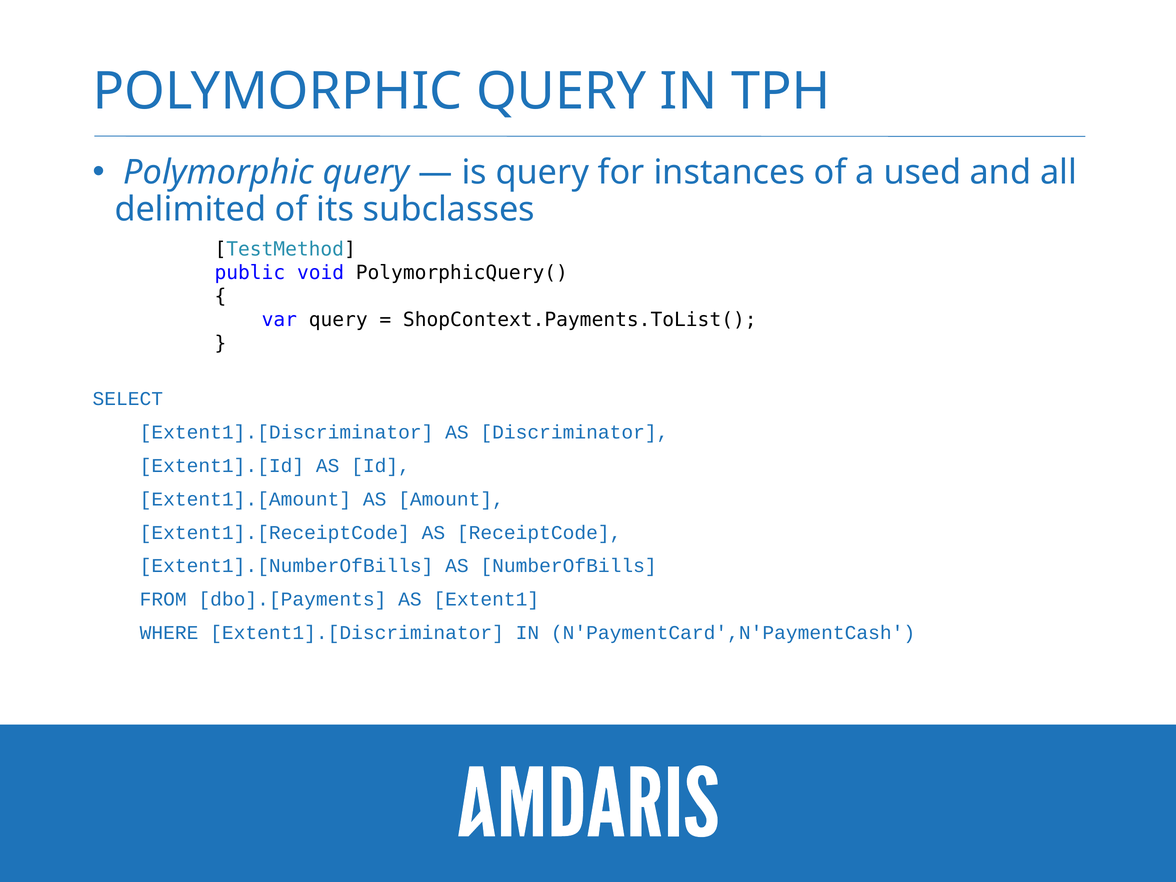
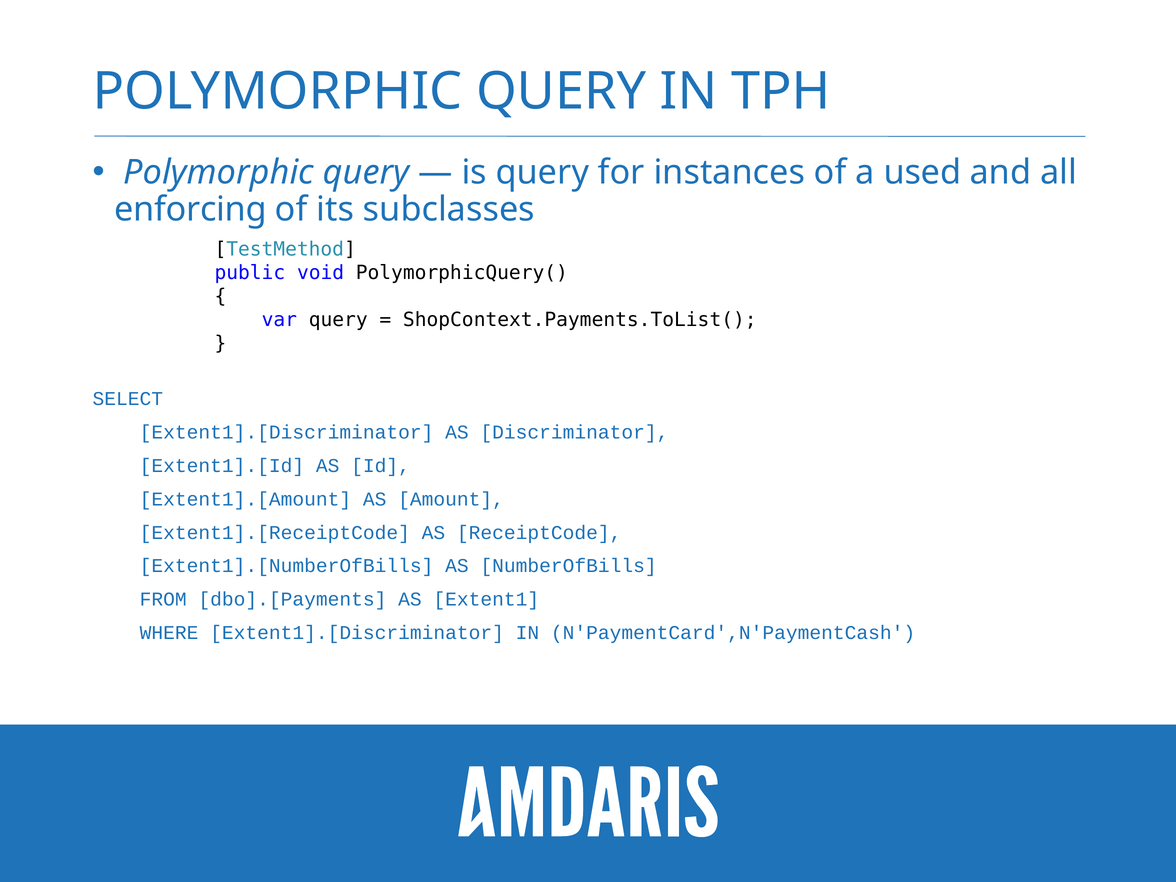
delimited: delimited -> enforcing (191, 209)
